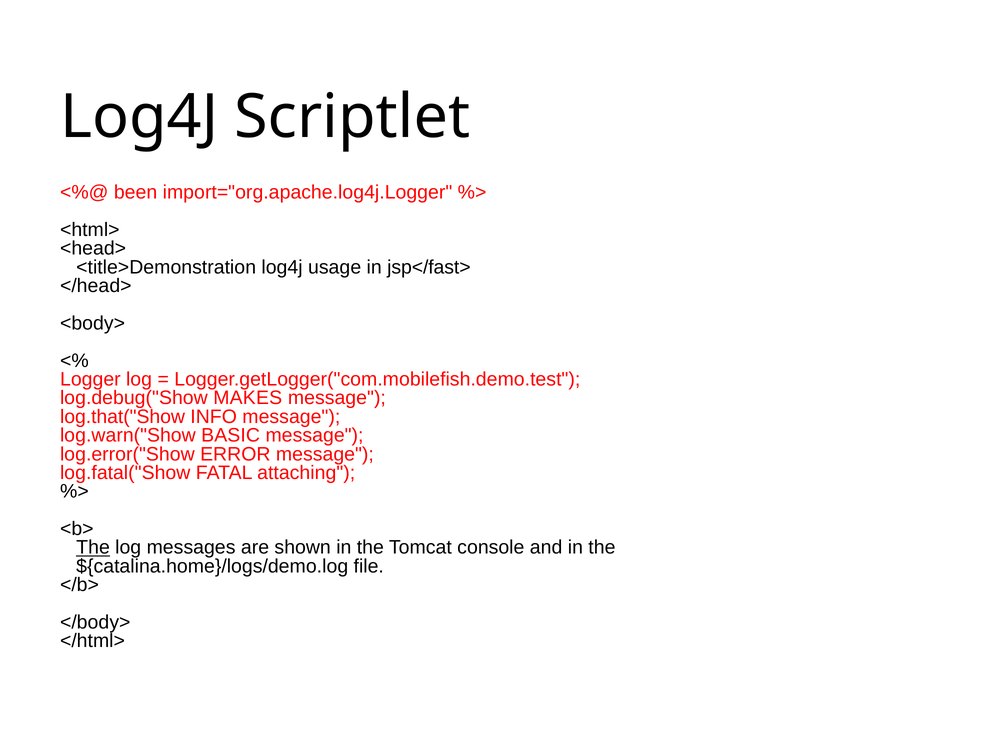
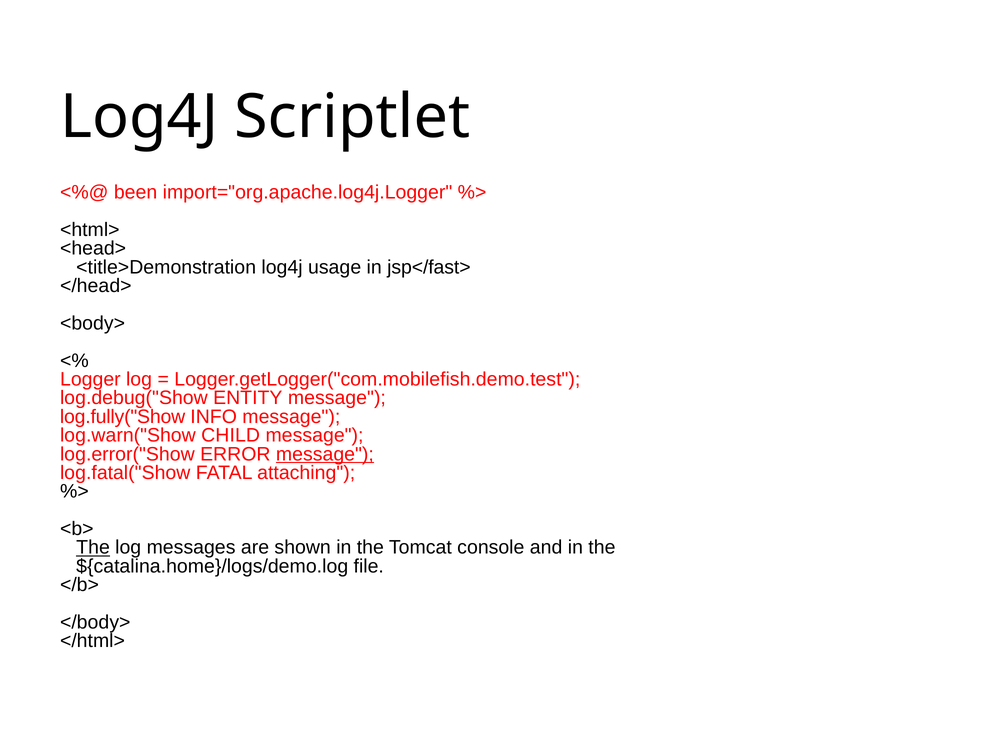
MAKES: MAKES -> ENTITY (248, 398)
log.that("Show: log.that("Show -> log.fully("Show (123, 417)
BASIC: BASIC -> CHILD (231, 435)
message underline: none -> present (325, 454)
